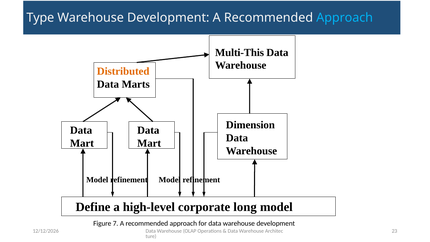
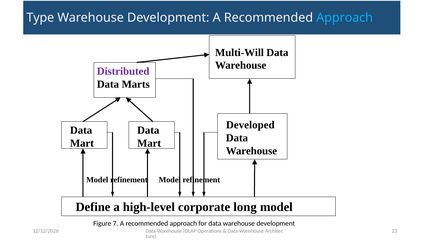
Multi-This: Multi-This -> Multi-Will (240, 52)
Distributed colour: orange -> purple (123, 71)
Dimension: Dimension -> Developed (250, 125)
